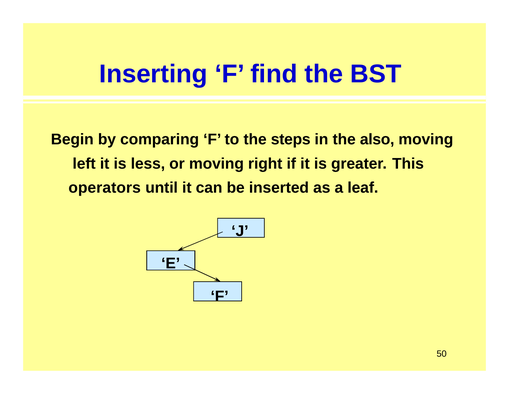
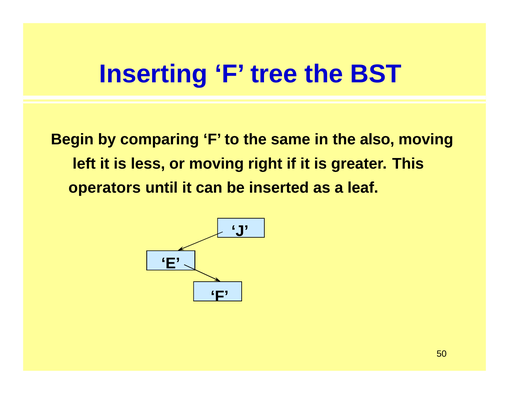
find: find -> tree (274, 74)
steps: steps -> same (291, 139)
